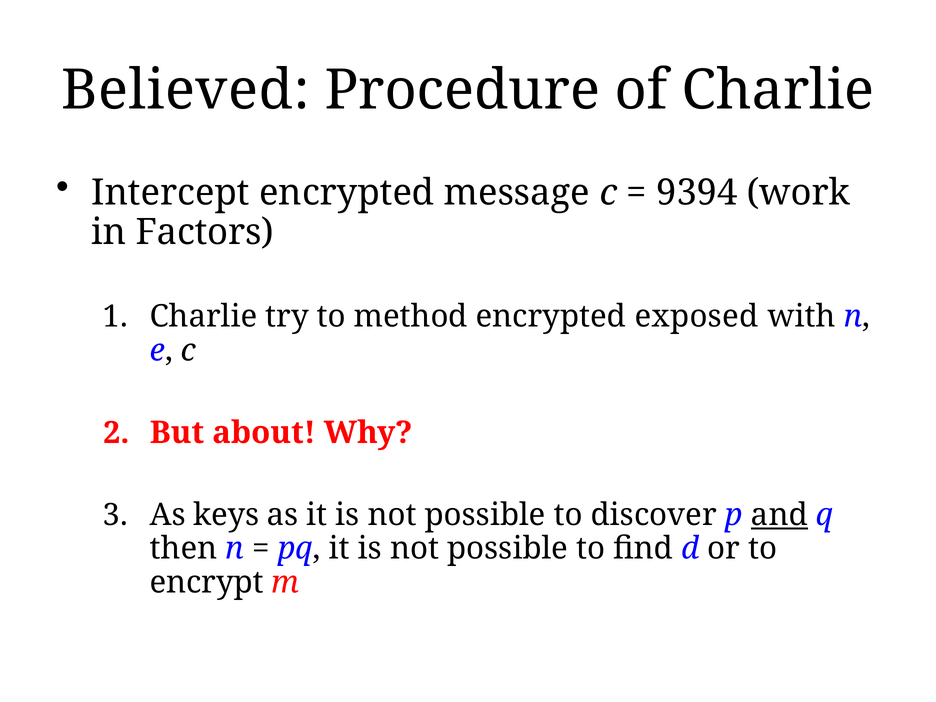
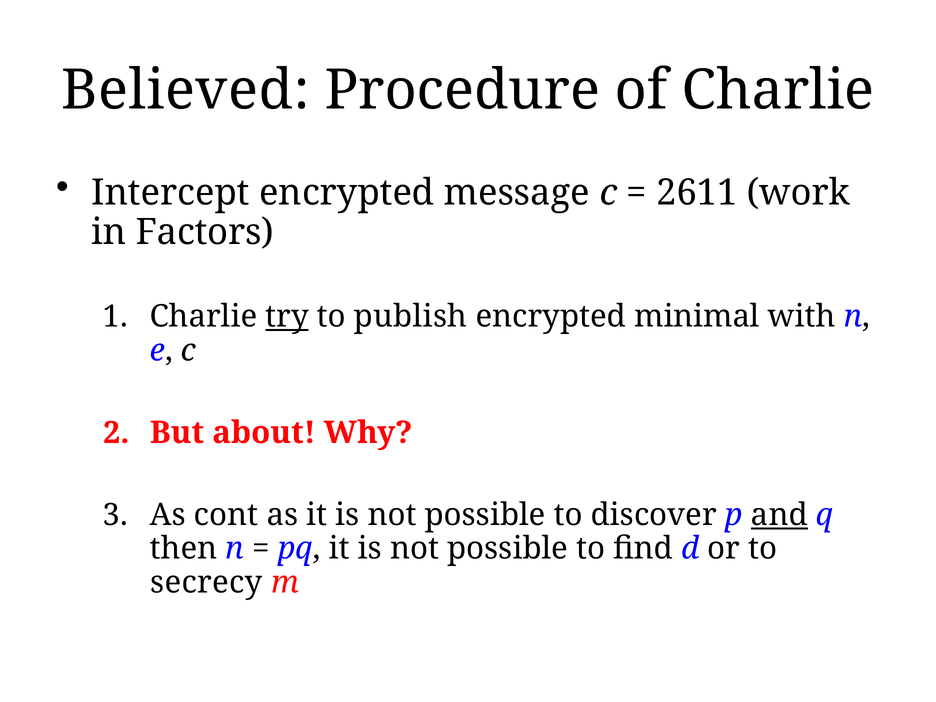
9394: 9394 -> 2611 (697, 193)
try underline: none -> present (287, 317)
method: method -> publish (411, 317)
exposed: exposed -> minimal (697, 317)
keys: keys -> cont (226, 515)
encrypt: encrypt -> secrecy (206, 582)
